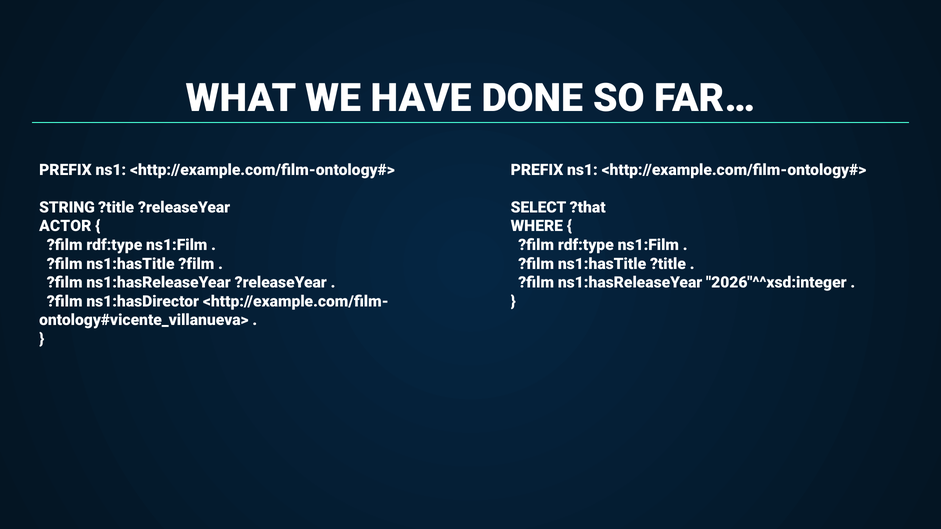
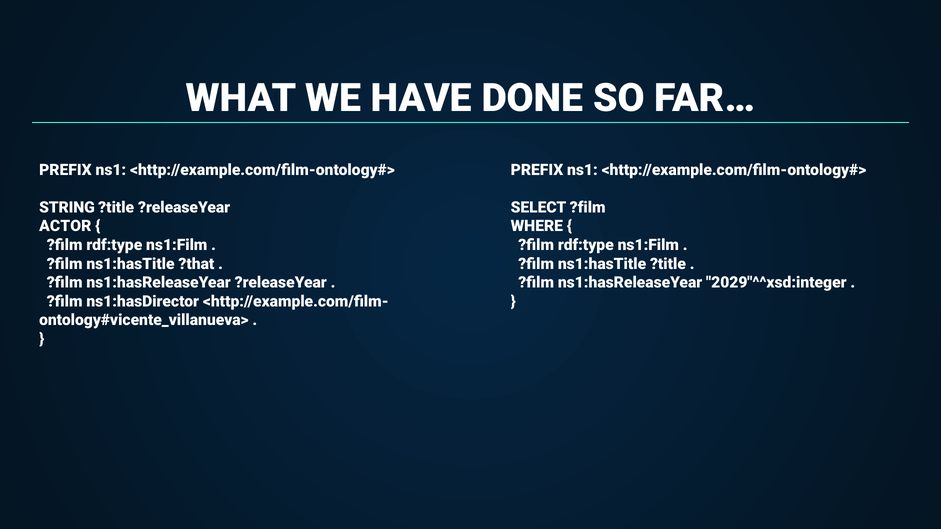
SELECT ?that: ?that -> ?film (588, 208)
ns1:hasTitle ?film: ?film -> ?that (196, 264)
2026"^^xsd:integer: 2026"^^xsd:integer -> 2029"^^xsd:integer (776, 283)
